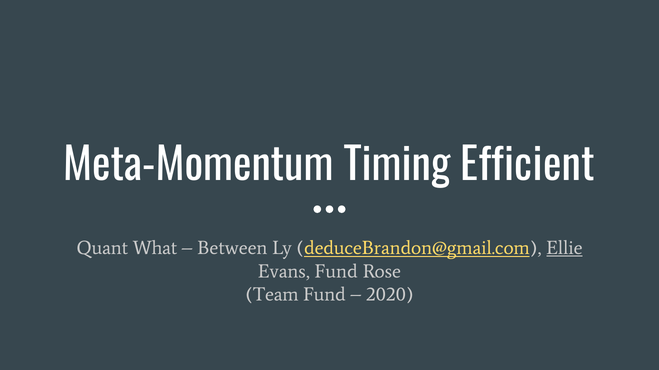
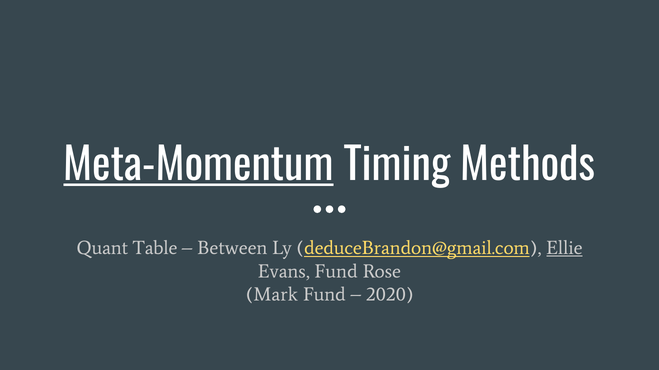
Meta-Momentum underline: none -> present (199, 166)
Efficient: Efficient -> Methods (528, 166)
What: What -> Table (155, 248)
Team: Team -> Mark (272, 295)
